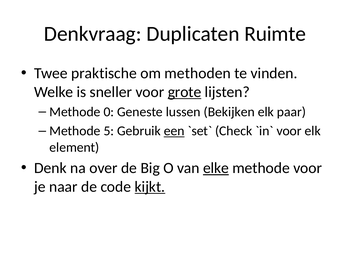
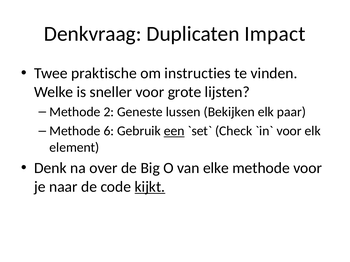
Ruimte: Ruimte -> Impact (275, 34)
methoden: methoden -> instructies (198, 73)
grote underline: present -> none (185, 92)
0: 0 -> 2 (109, 112)
5: 5 -> 6 (109, 131)
elke underline: present -> none (216, 168)
